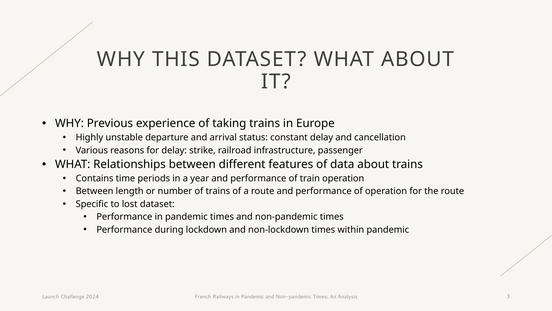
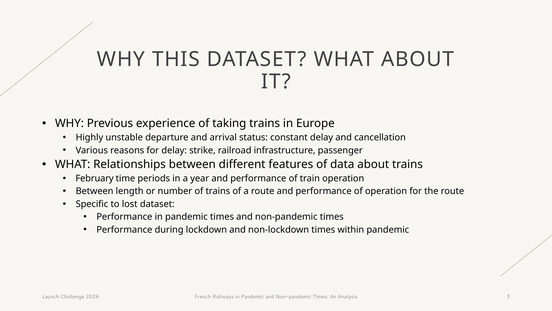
Contains: Contains -> February (95, 178)
